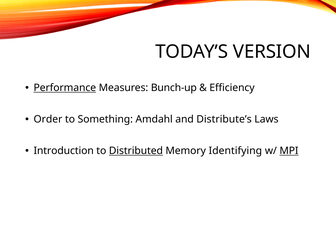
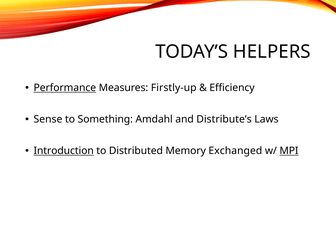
VERSION: VERSION -> HELPERS (272, 52)
Bunch-up: Bunch-up -> Firstly-up (174, 88)
Order: Order -> Sense (48, 119)
Introduction underline: none -> present (64, 151)
Distributed underline: present -> none (136, 151)
Identifying: Identifying -> Exchanged (235, 151)
